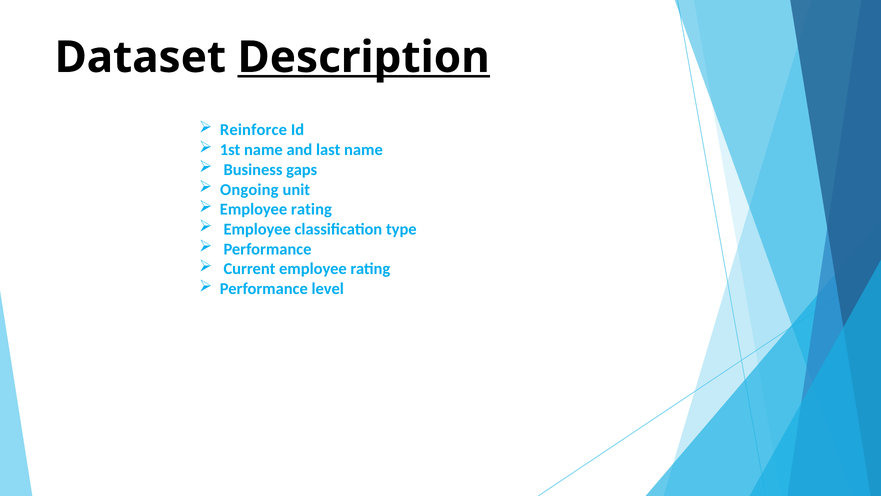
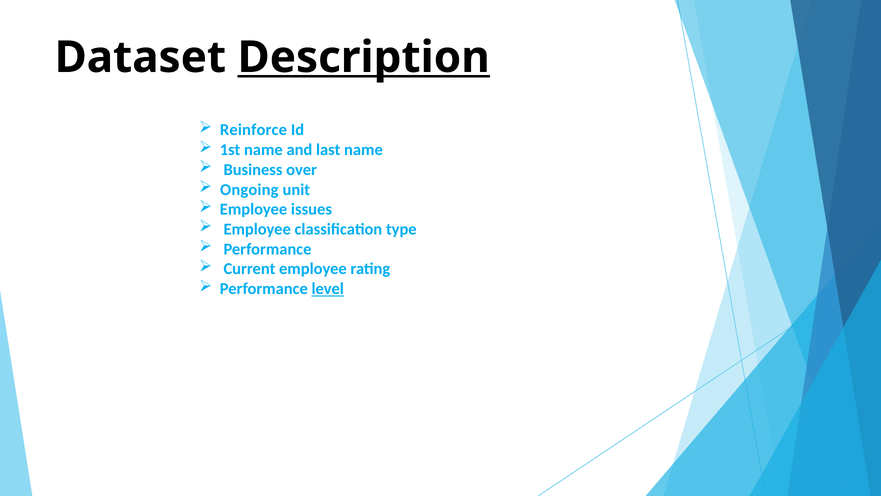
gaps: gaps -> over (302, 170)
rating: rating -> issues (311, 209)
level underline: none -> present (328, 289)
